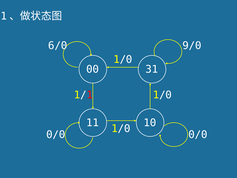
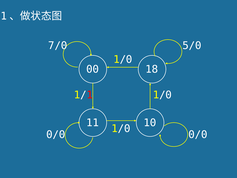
6/0: 6/0 -> 7/0 (58, 46)
9/0: 9/0 -> 5/0 (192, 46)
31: 31 -> 18 (152, 69)
